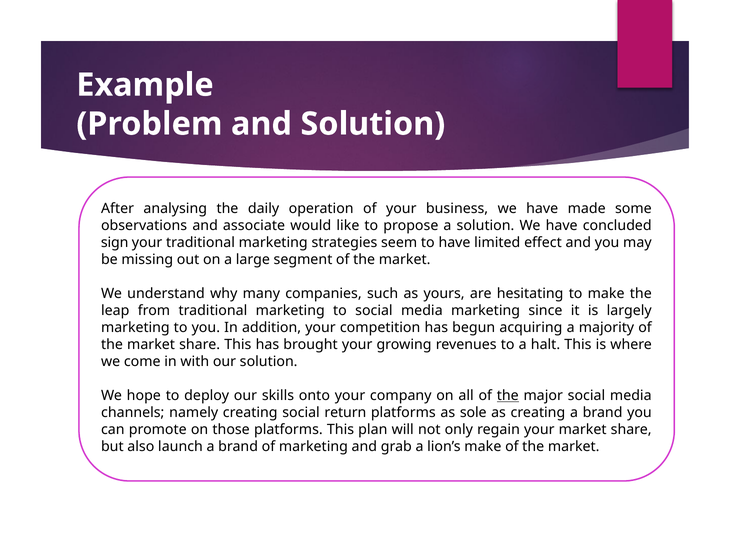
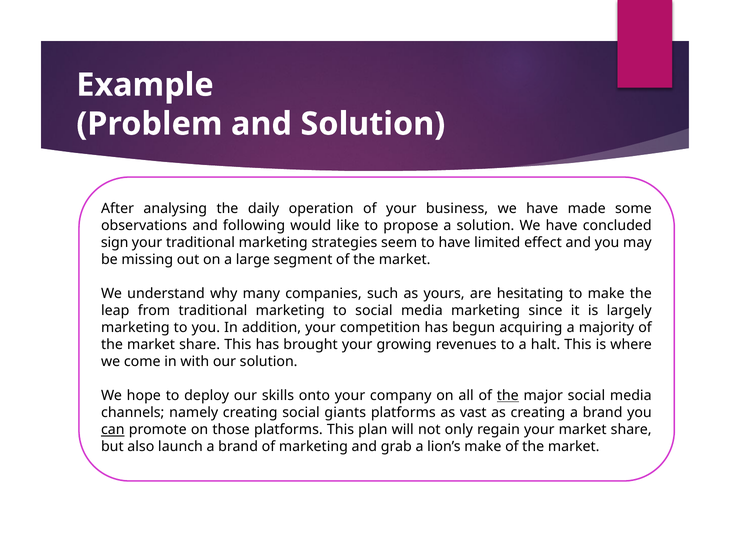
associate: associate -> following (254, 225)
return: return -> giants (345, 413)
sole: sole -> vast (473, 413)
can underline: none -> present (113, 430)
